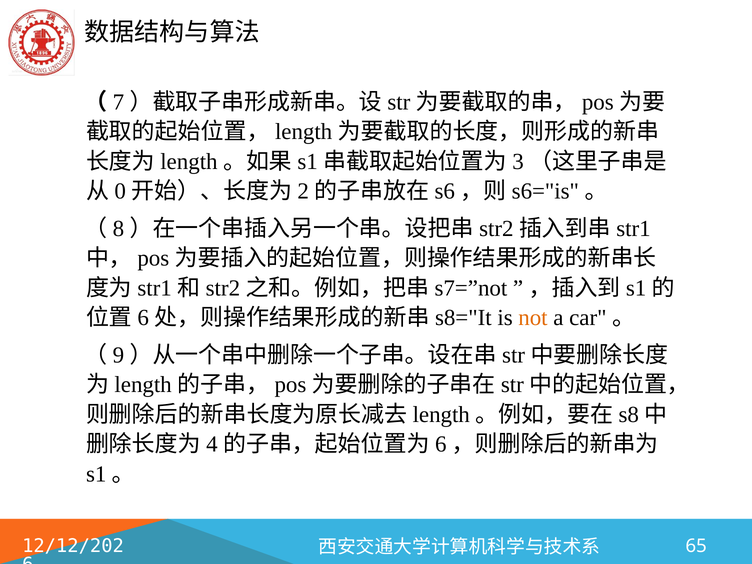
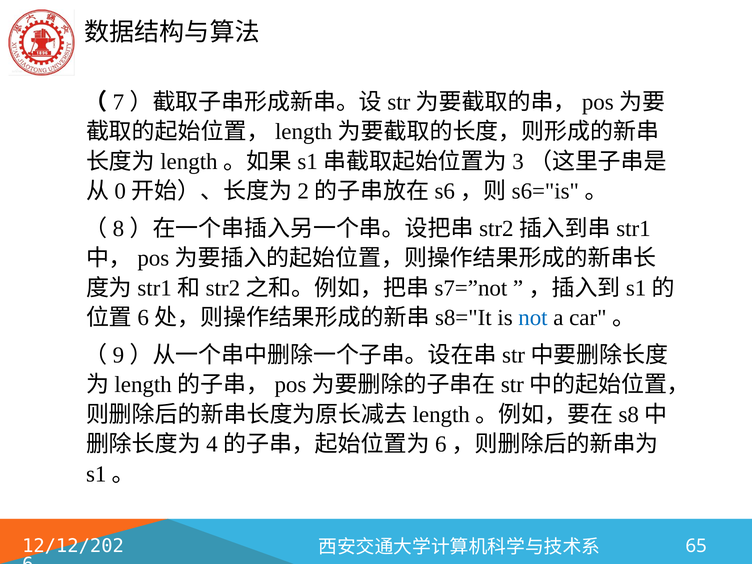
not colour: orange -> blue (533, 318)
